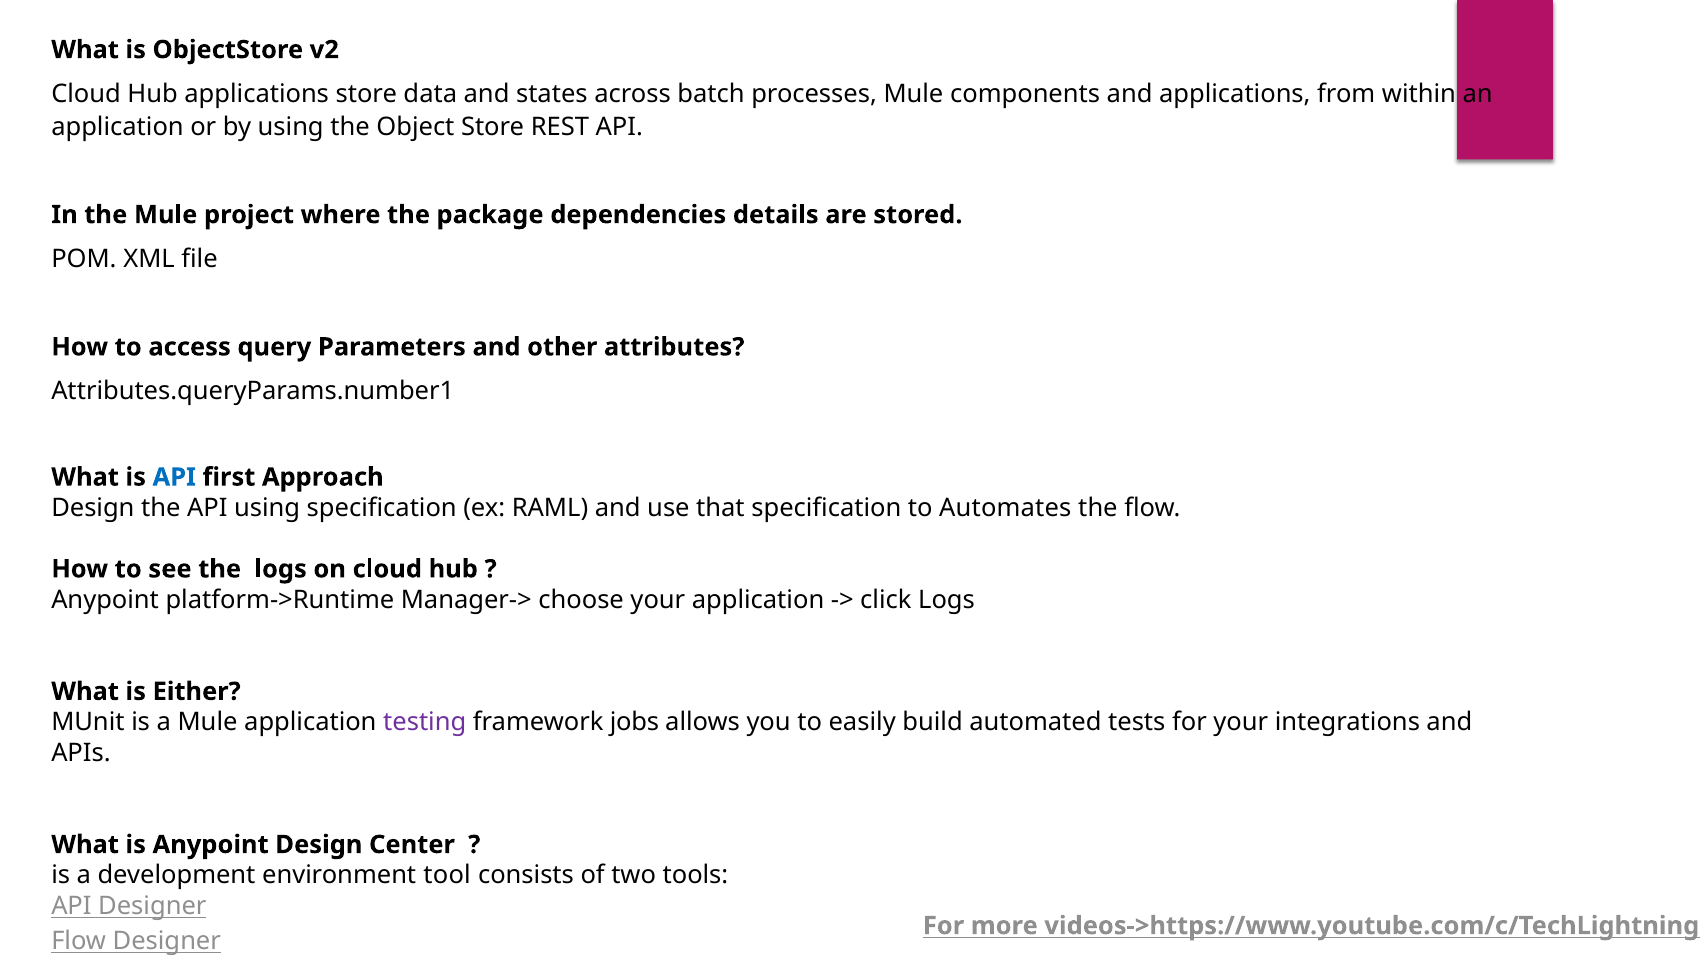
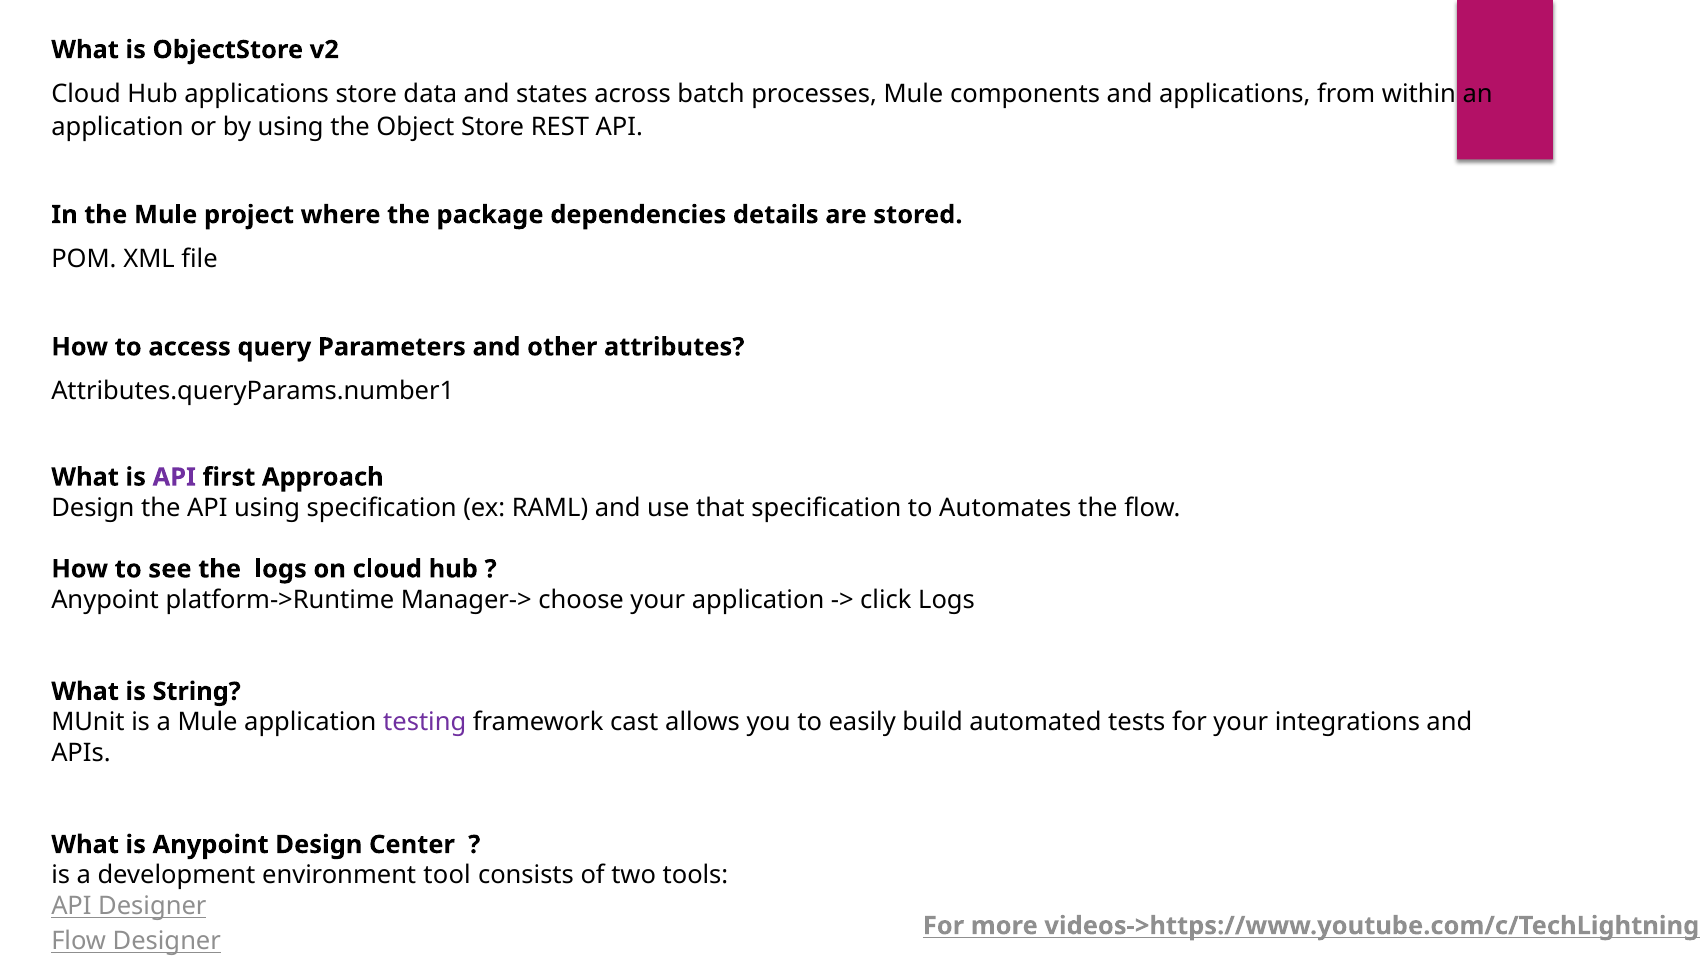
API colour: blue -> purple (174, 477)
Either: Either -> String (197, 692)
jobs: jobs -> cast (634, 722)
